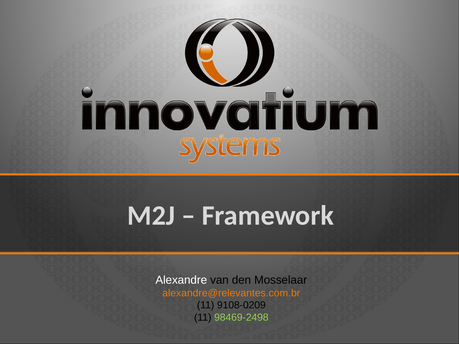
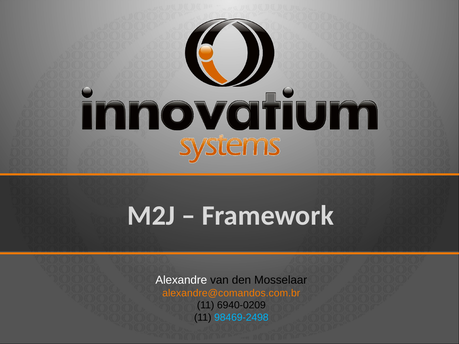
alexandre@relevantes.com.br: alexandre@relevantes.com.br -> alexandre@comandos.com.br (231, 293)
9108-0209: 9108-0209 -> 6940-0209 (241, 306)
98469-2498 colour: light green -> light blue (241, 318)
